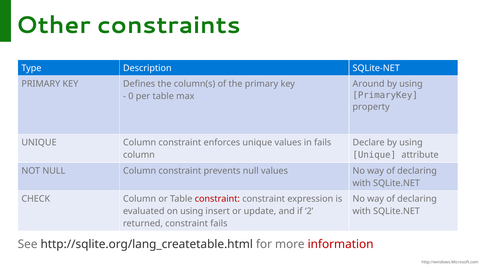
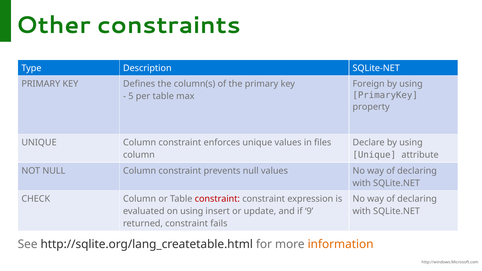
Around: Around -> Foreign (369, 84)
0: 0 -> 5 (131, 96)
in fails: fails -> files (323, 143)
2: 2 -> 9 (309, 211)
information colour: red -> orange (341, 244)
